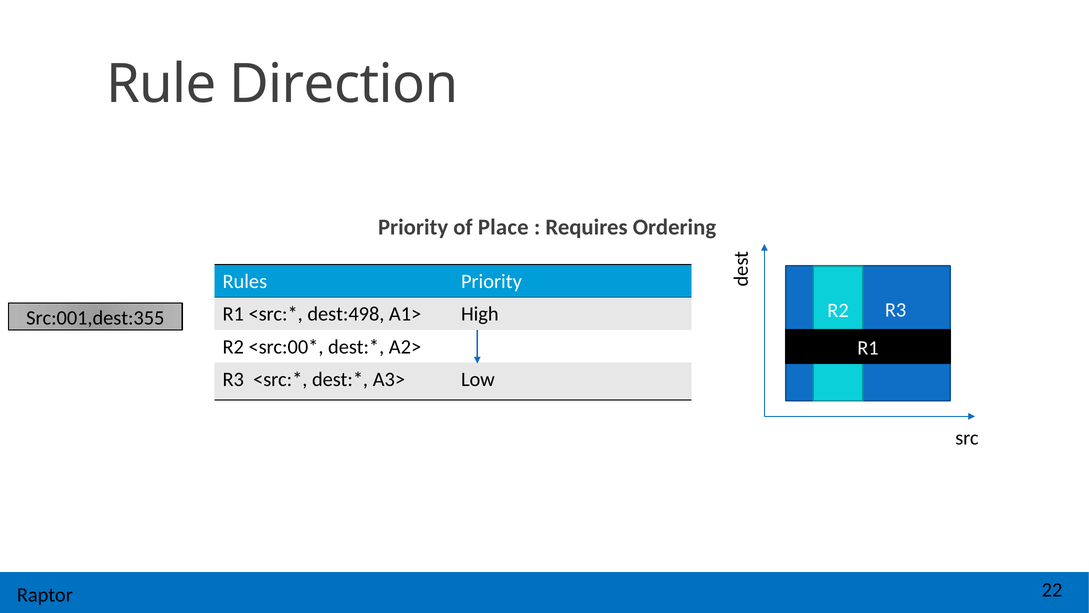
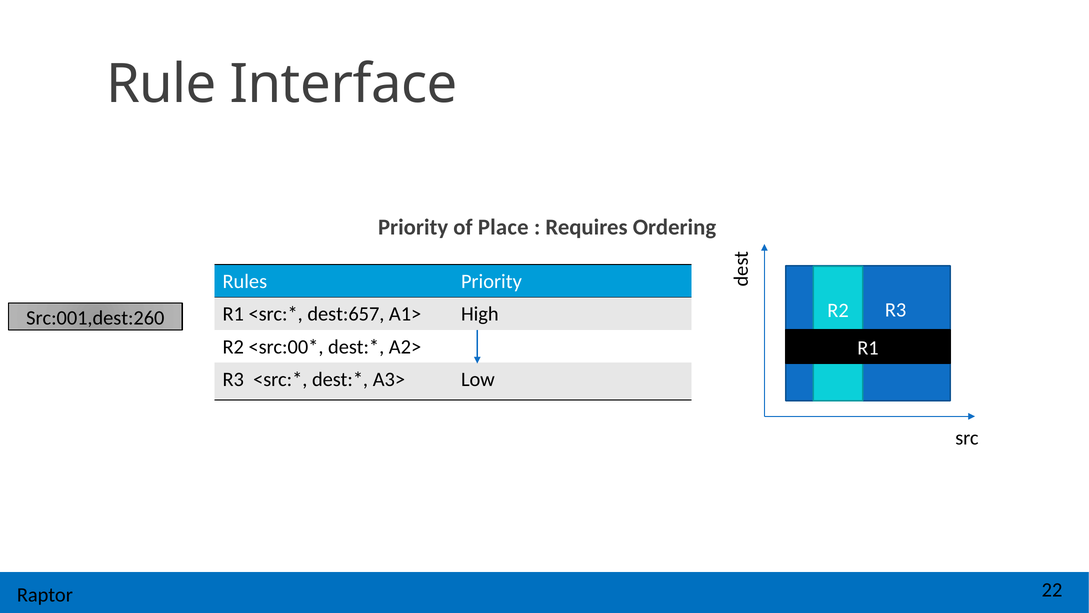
Direction: Direction -> Interface (344, 84)
dest:498: dest:498 -> dest:657 (346, 314)
Src:001,dest:355: Src:001,dest:355 -> Src:001,dest:260 (95, 318)
